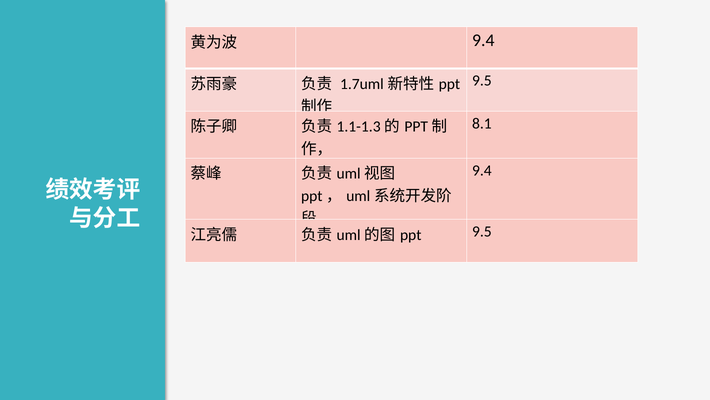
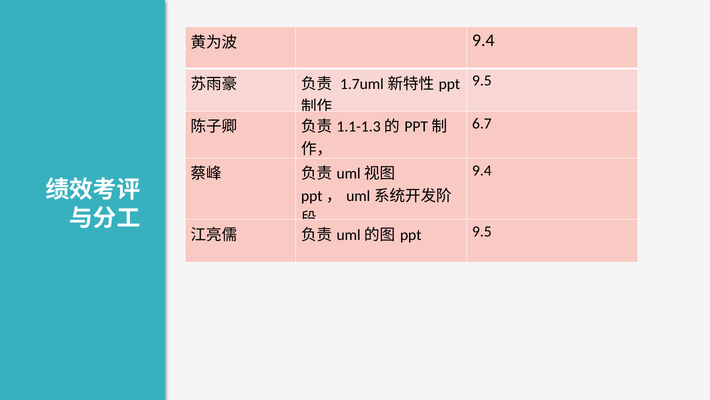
8.1: 8.1 -> 6.7 (482, 123)
